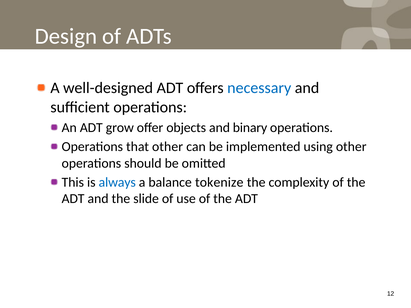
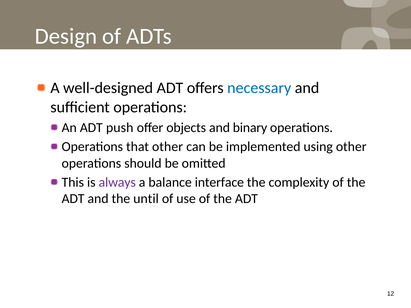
grow: grow -> push (120, 128)
always colour: blue -> purple (117, 182)
tokenize: tokenize -> interface (219, 182)
slide: slide -> until (146, 199)
